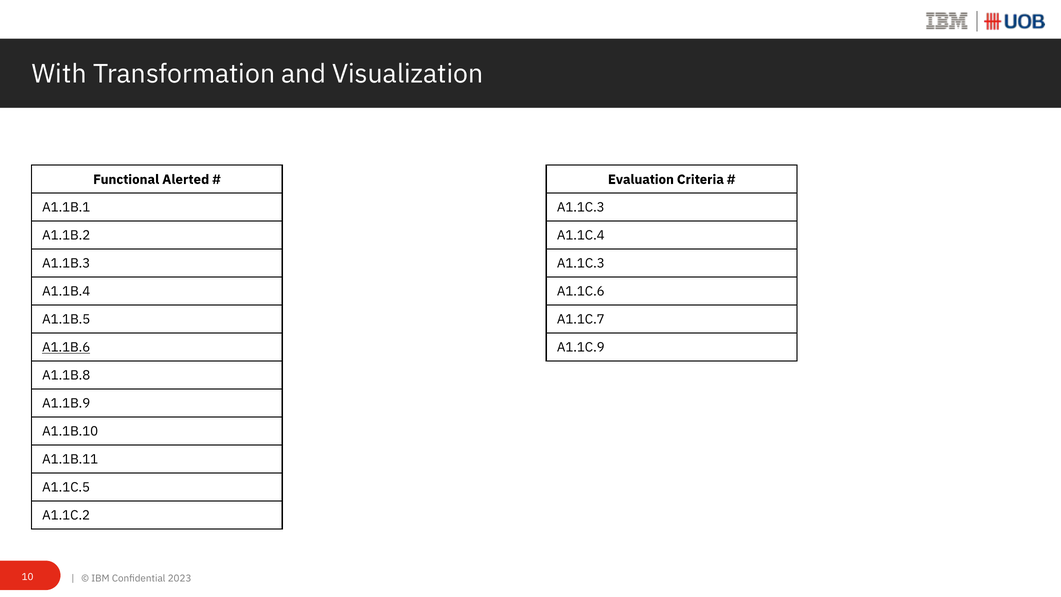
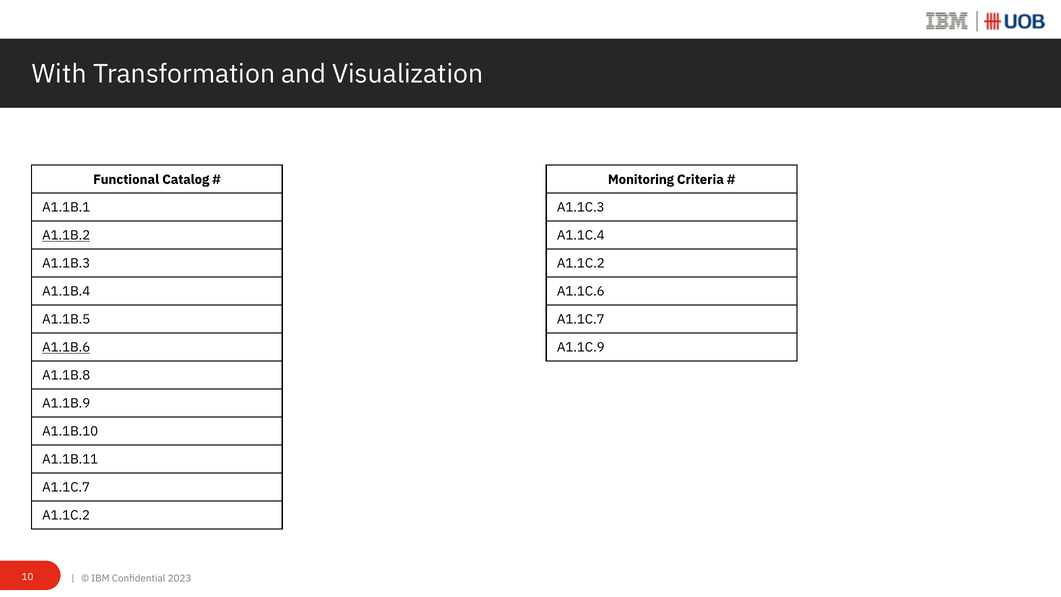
Alerted: Alerted -> Catalog (186, 179)
Evaluation: Evaluation -> Monitoring (641, 179)
A1.1B.2 underline: none -> present (66, 235)
A1.1C.3: A1.1C.3 -> A1.1C.2 (581, 263)
A1.1C.5: A1.1C.5 -> A1.1C.7 (66, 487)
